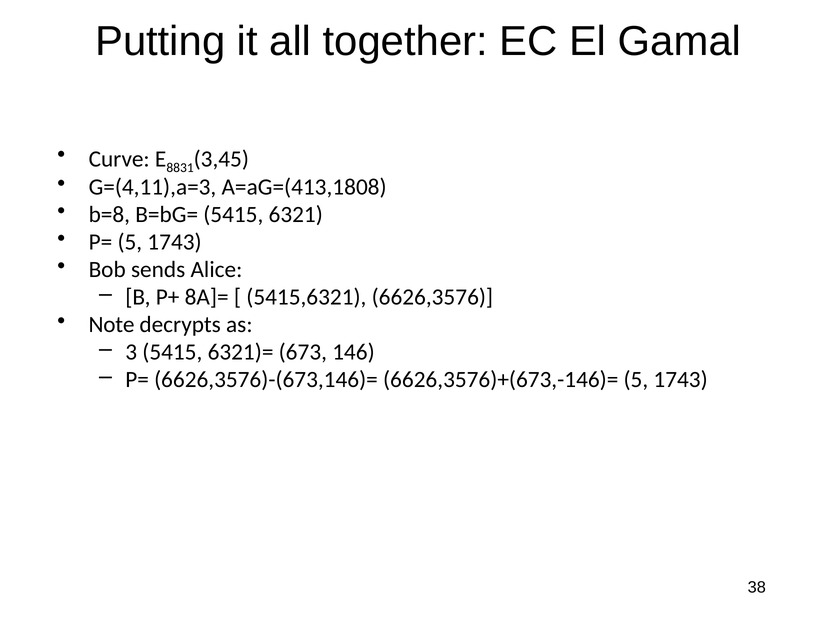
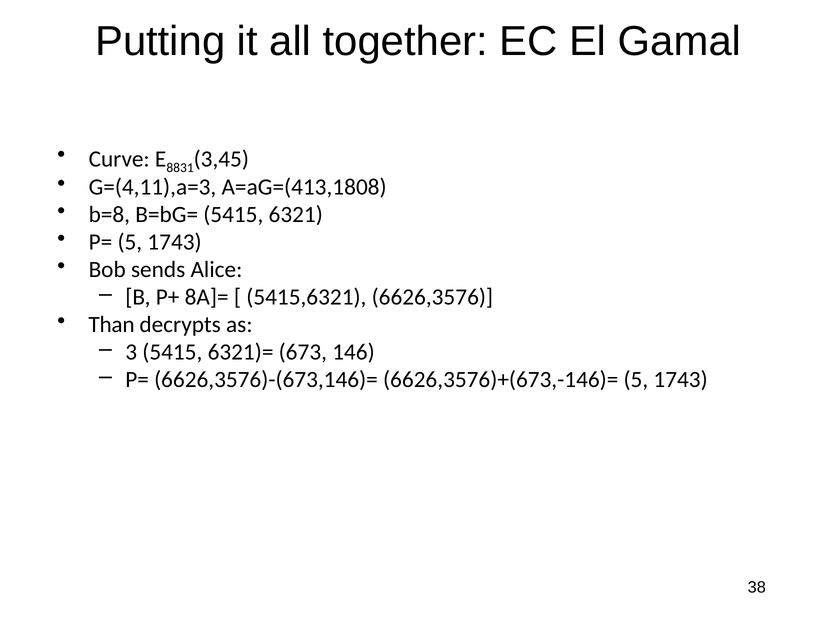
Note: Note -> Than (112, 324)
